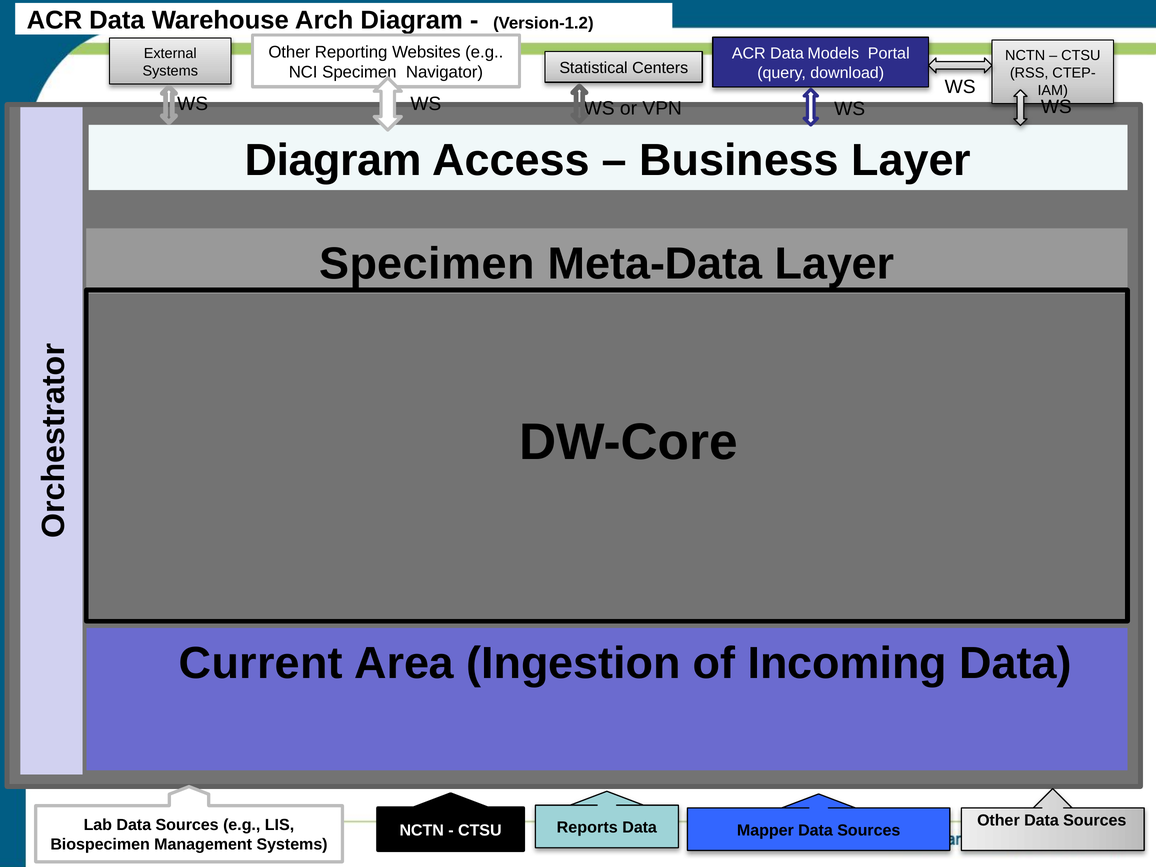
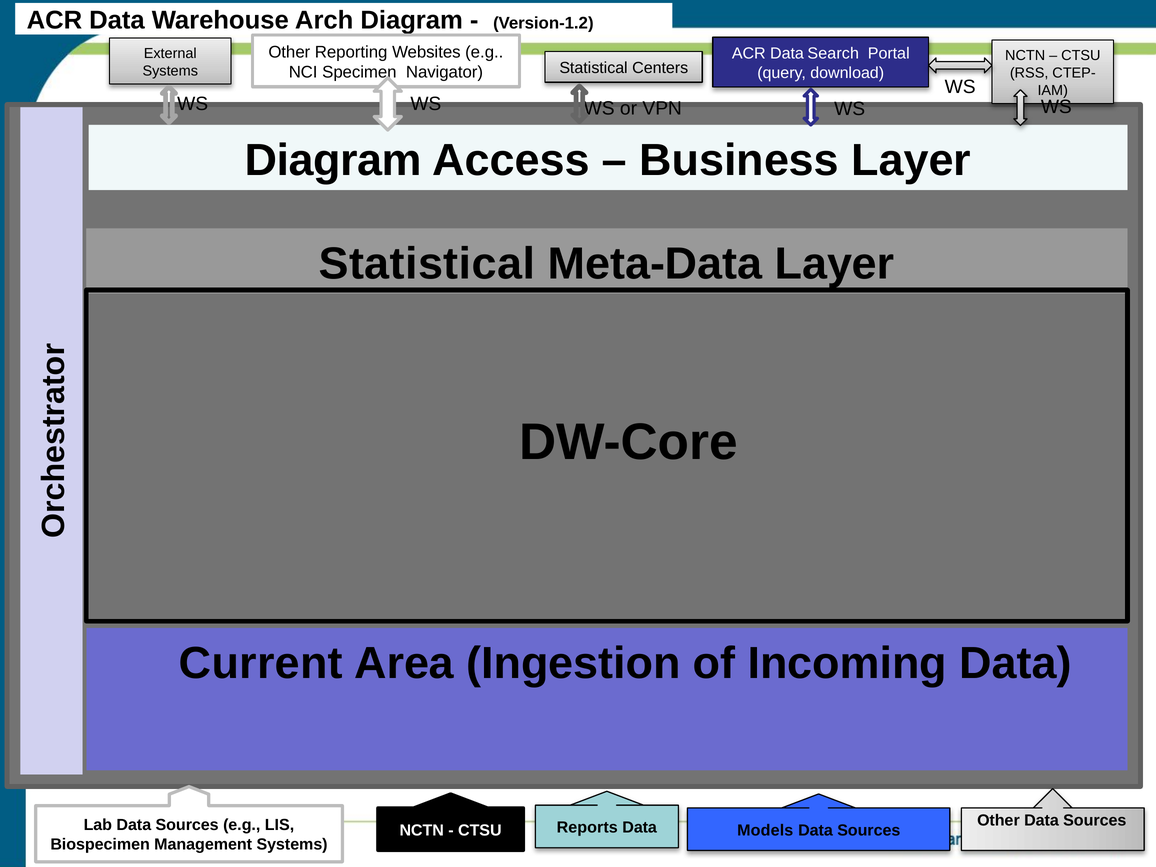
Models: Models -> Search (833, 54)
Specimen: Specimen -> Statistical (427, 264)
Mapper: Mapper -> Models (765, 830)
